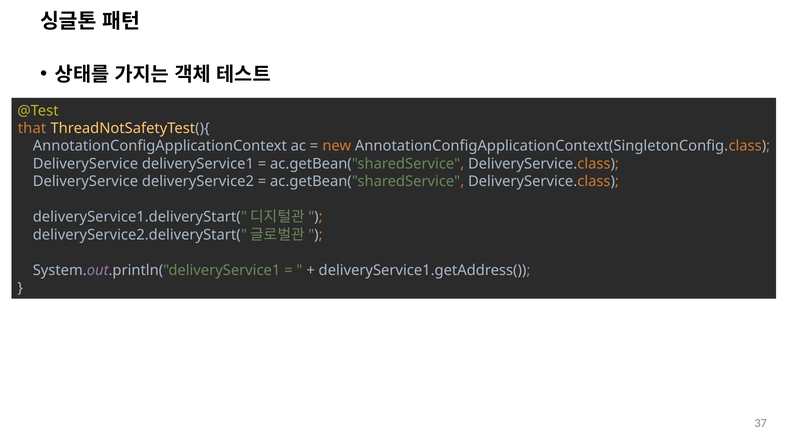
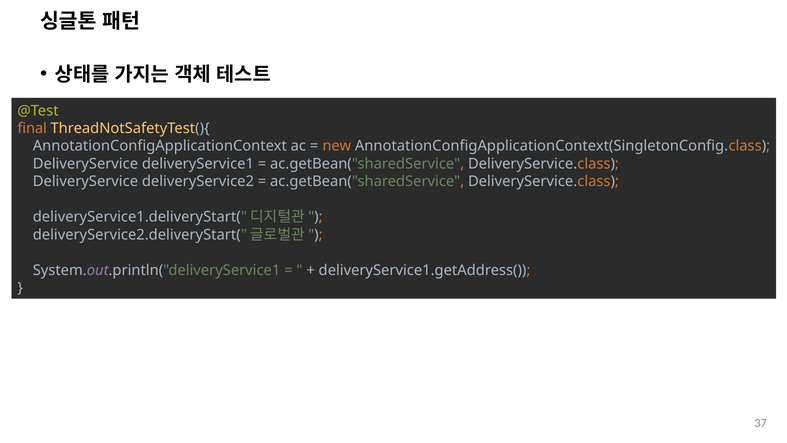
that: that -> final (32, 128)
